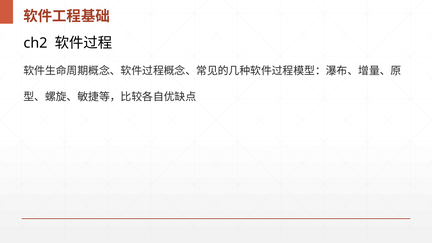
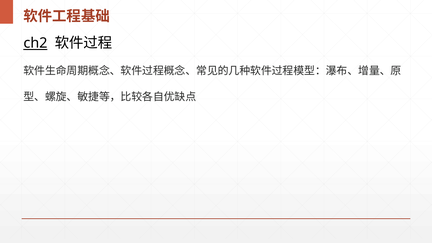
ch2 underline: none -> present (35, 43)
